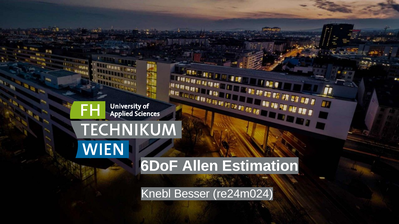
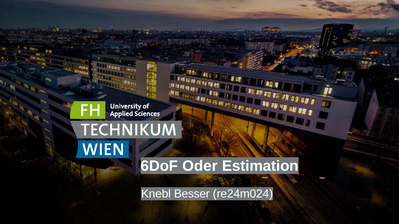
Allen: Allen -> Oder (200, 166)
